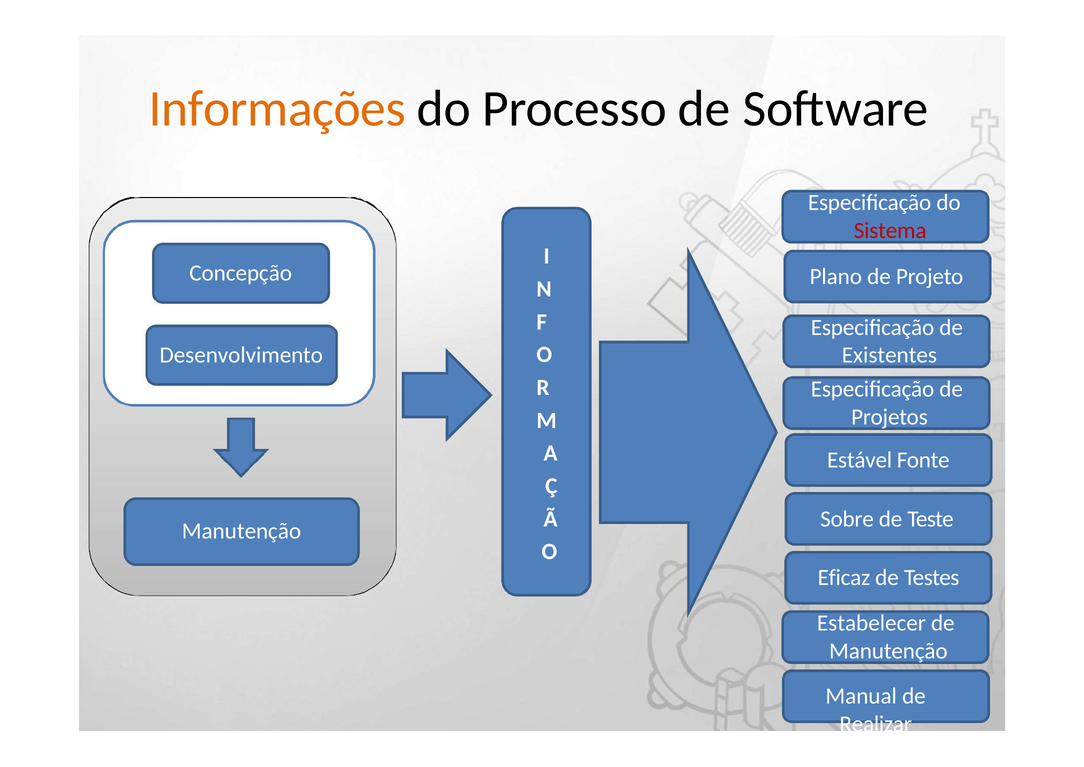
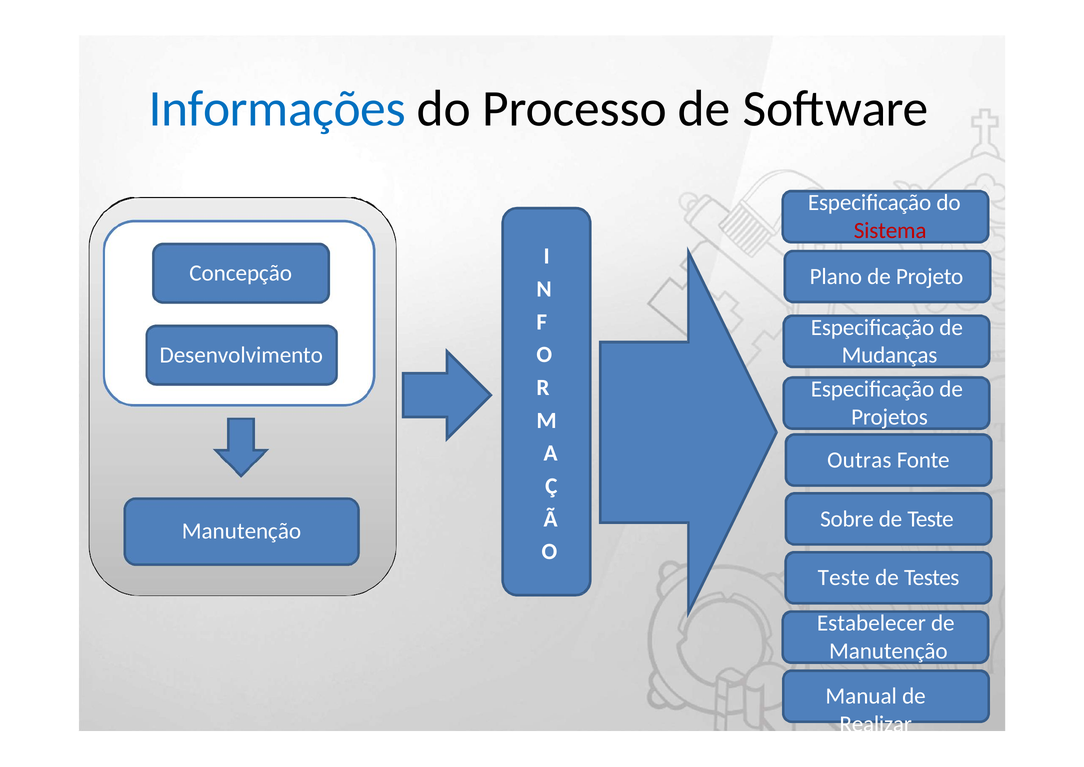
Informações colour: orange -> blue (277, 108)
Existentes: Existentes -> Mudanças (890, 355)
Estável: Estável -> Outras (859, 460)
Eficaz: Eficaz -> Teste (844, 578)
